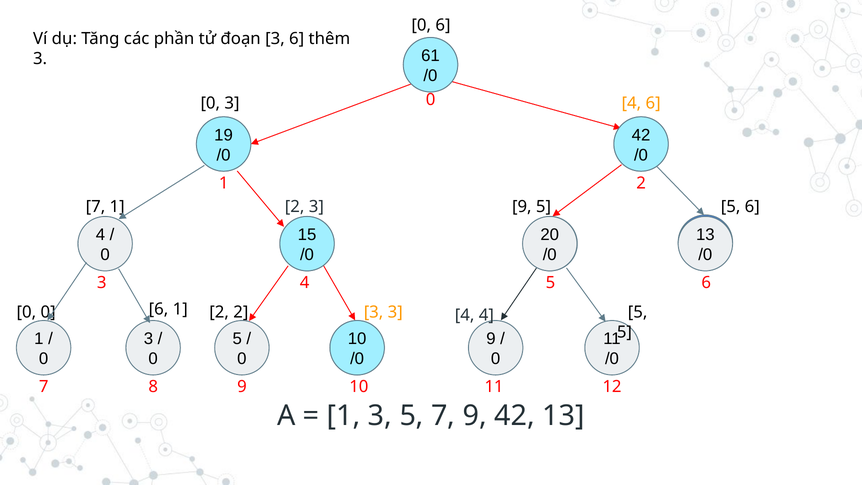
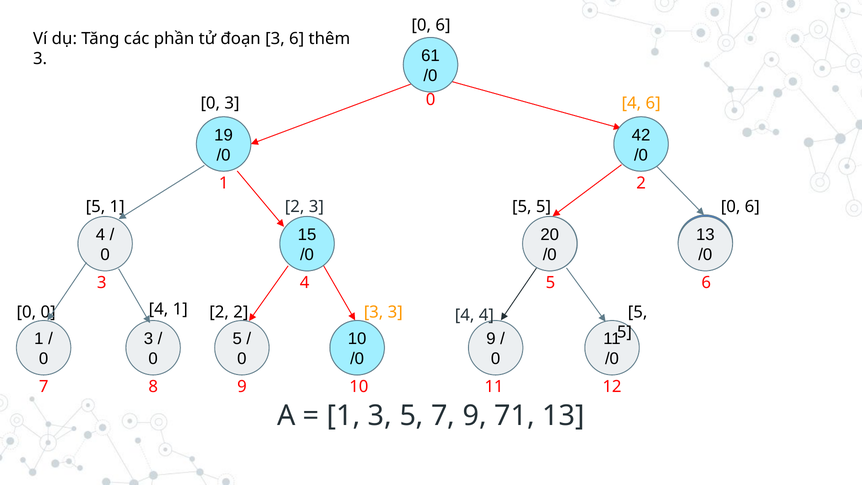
7: 7 -> 5 (95, 207)
9: 9 -> 5 (522, 207)
5: 5 -> 0 (731, 207)
6: 6 -> 4 (159, 309)
9 42: 42 -> 71 (514, 416)
